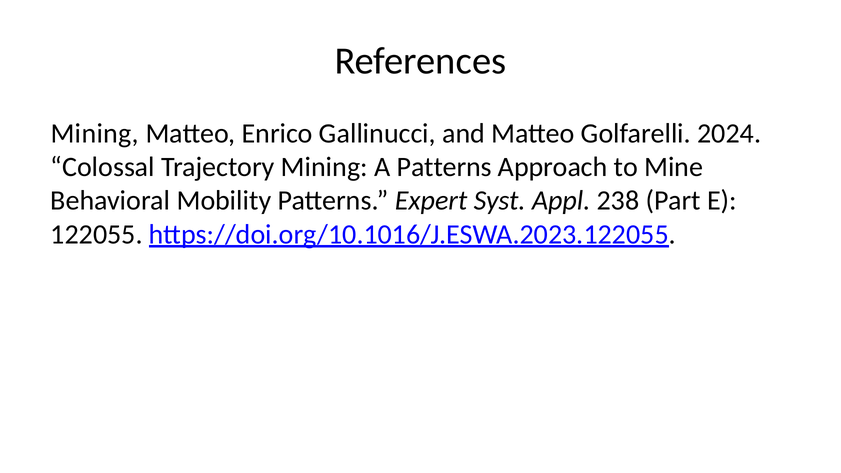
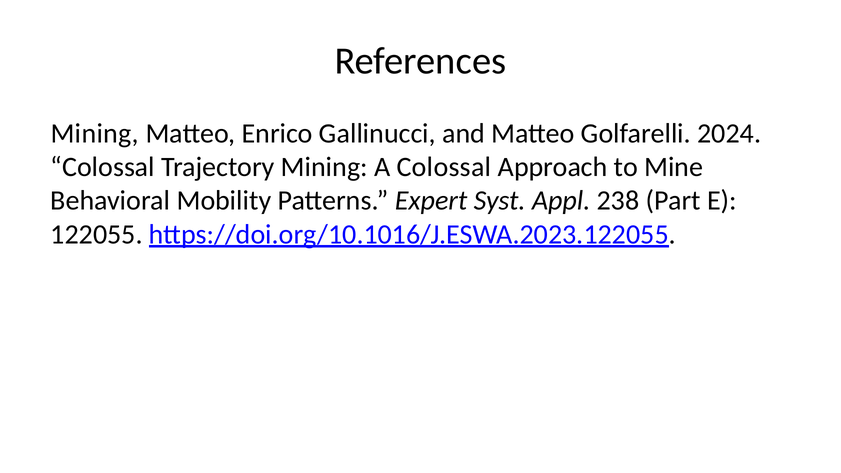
A Patterns: Patterns -> Colossal (444, 167)
